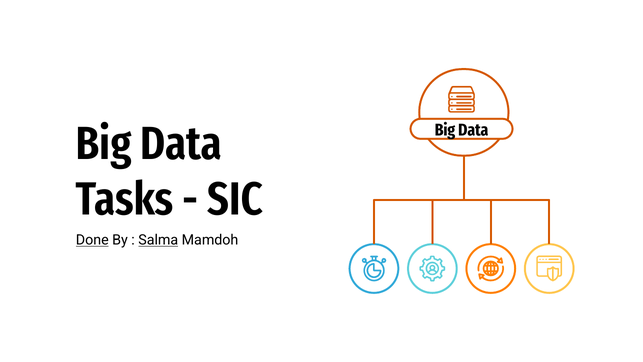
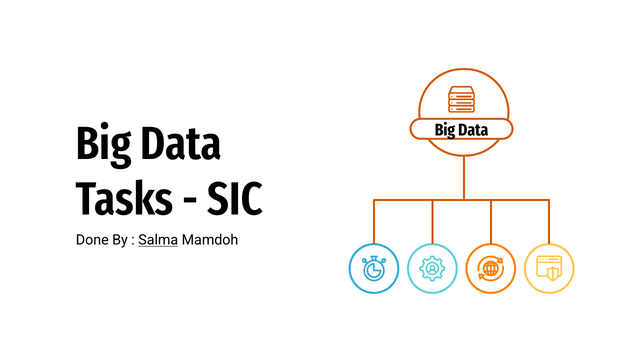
Done underline: present -> none (92, 240)
